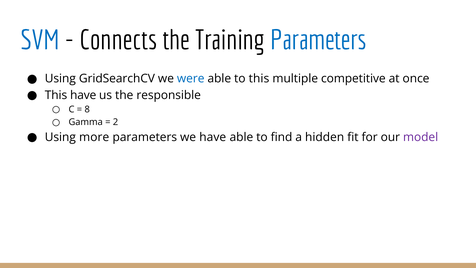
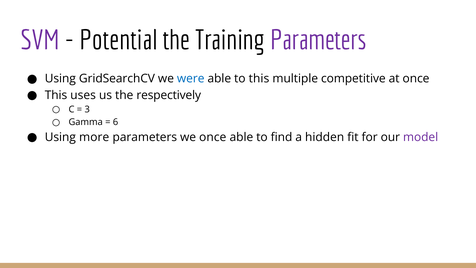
SVM colour: blue -> purple (40, 40)
Connects: Connects -> Potential (118, 40)
Parameters colour: blue -> purple (318, 40)
This have: have -> uses (83, 95)
responsible: responsible -> respectively (169, 95)
8: 8 -> 3 (87, 109)
2: 2 -> 6 (116, 122)
we have: have -> once (213, 137)
